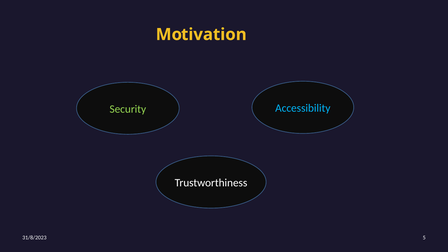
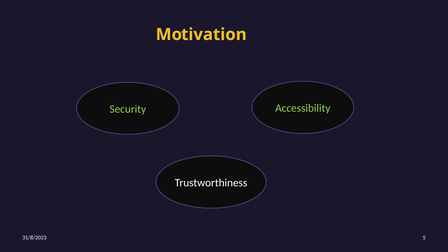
Accessibility colour: light blue -> light green (303, 108)
